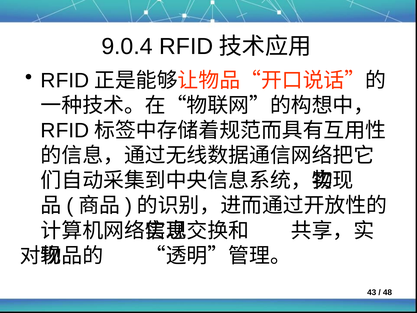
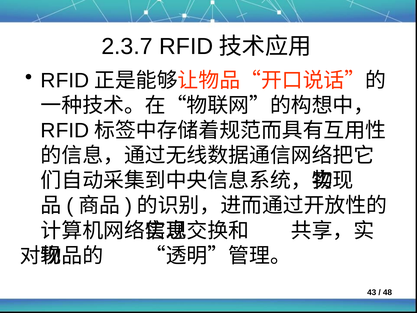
9.0.4: 9.0.4 -> 2.3.7 (127, 46)
